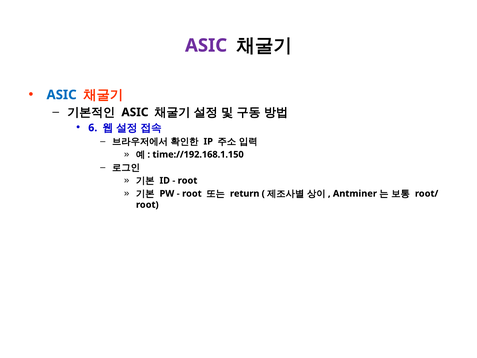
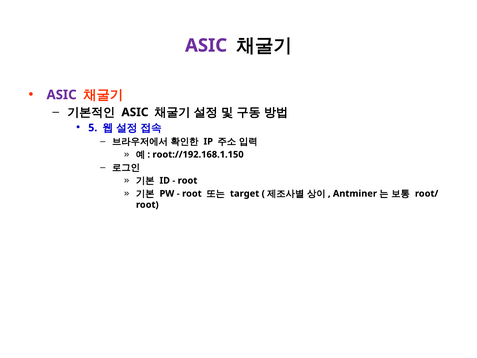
ASIC colour: blue -> purple (62, 95)
6: 6 -> 5 (93, 128)
time://192.168.1.150: time://192.168.1.150 -> root://192.168.1.150 (198, 154)
return: return -> target (245, 193)
